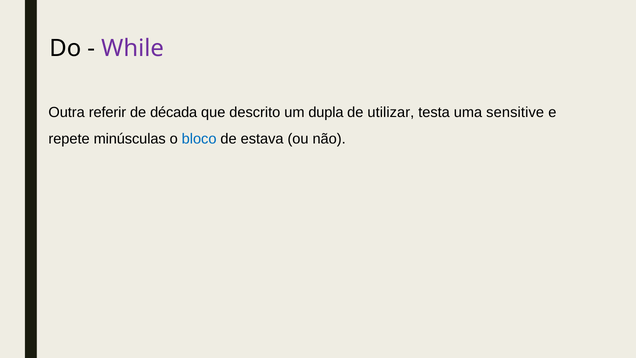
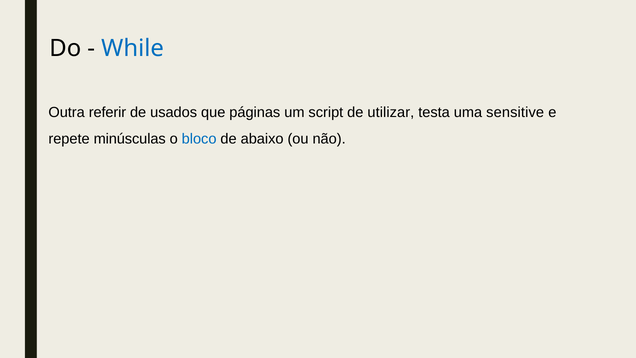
While colour: purple -> blue (133, 48)
década: década -> usados (174, 113)
descrito: descrito -> páginas (255, 113)
dupla: dupla -> script (326, 113)
estava: estava -> abaixo (262, 139)
